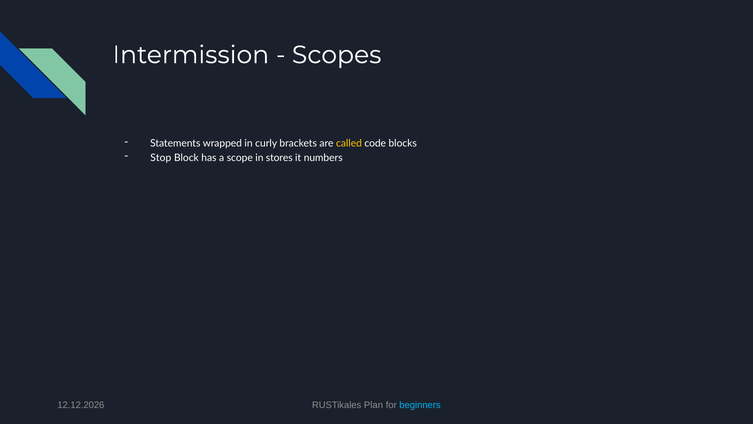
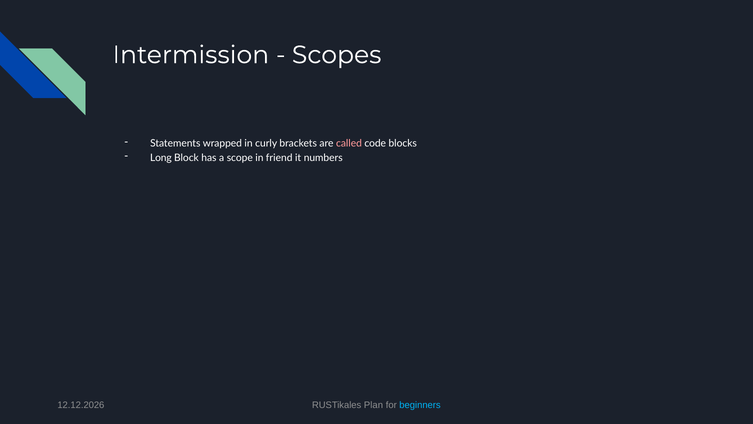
called colour: yellow -> pink (349, 143)
Stop: Stop -> Long (161, 157)
stores: stores -> friend (279, 157)
